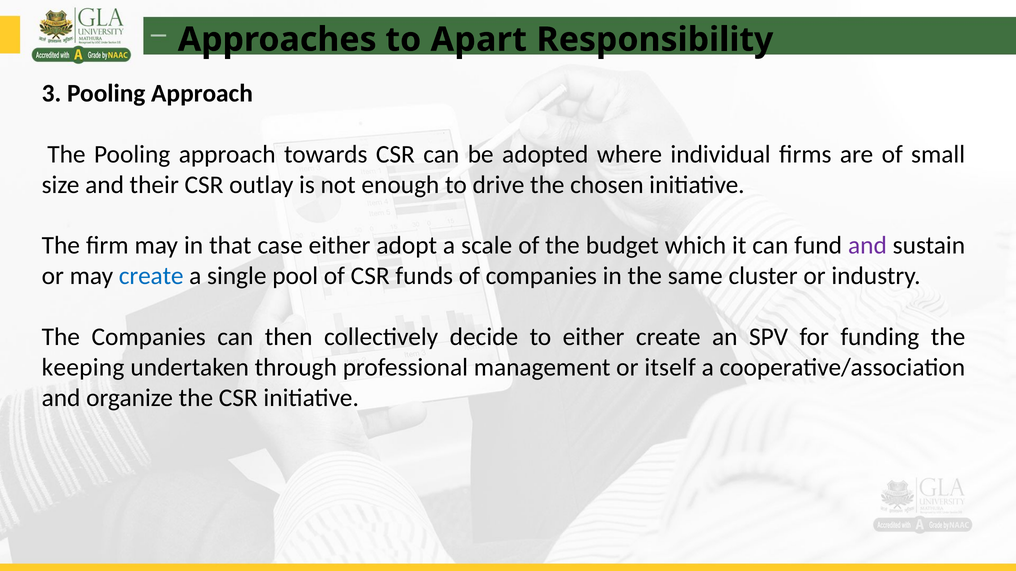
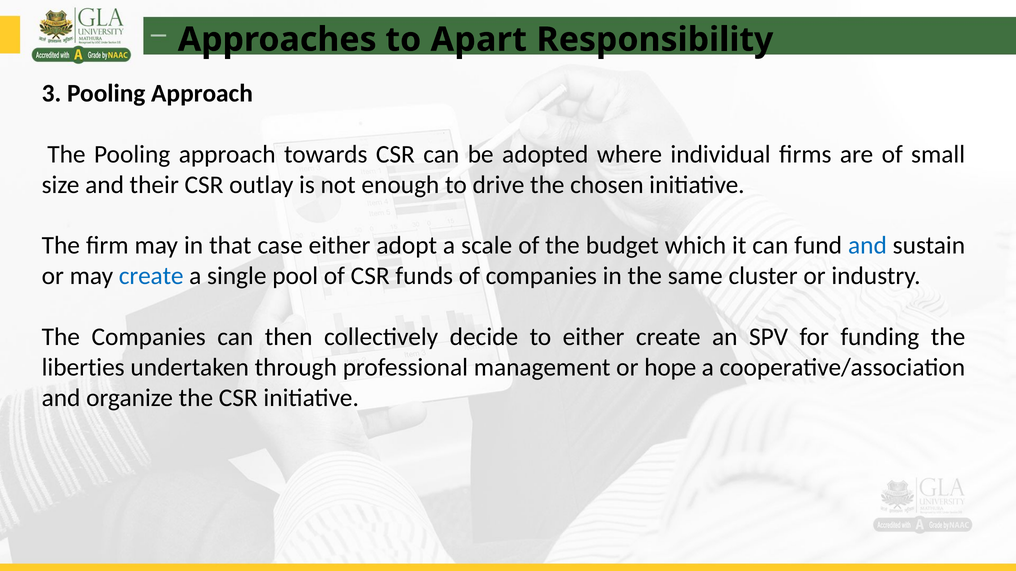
and colour: purple -> blue (867, 246)
keeping: keeping -> liberties (83, 368)
itself: itself -> hope (670, 368)
